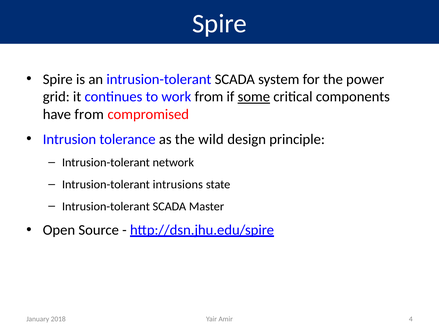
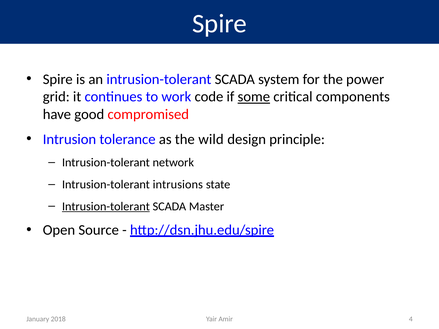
work from: from -> code (209, 97)
have from: from -> good (89, 114)
Intrusion-tolerant underline: none -> present (106, 206)
